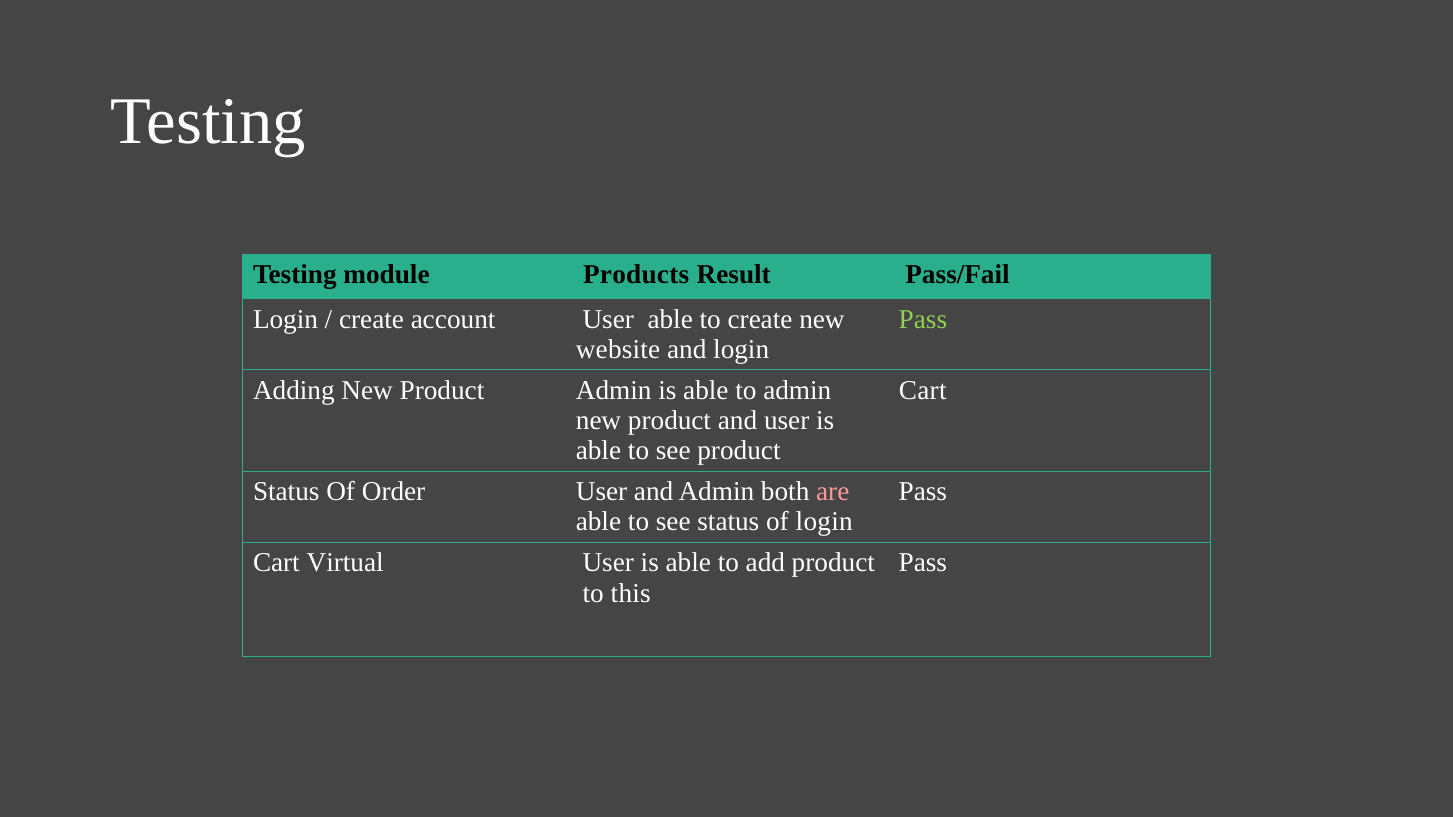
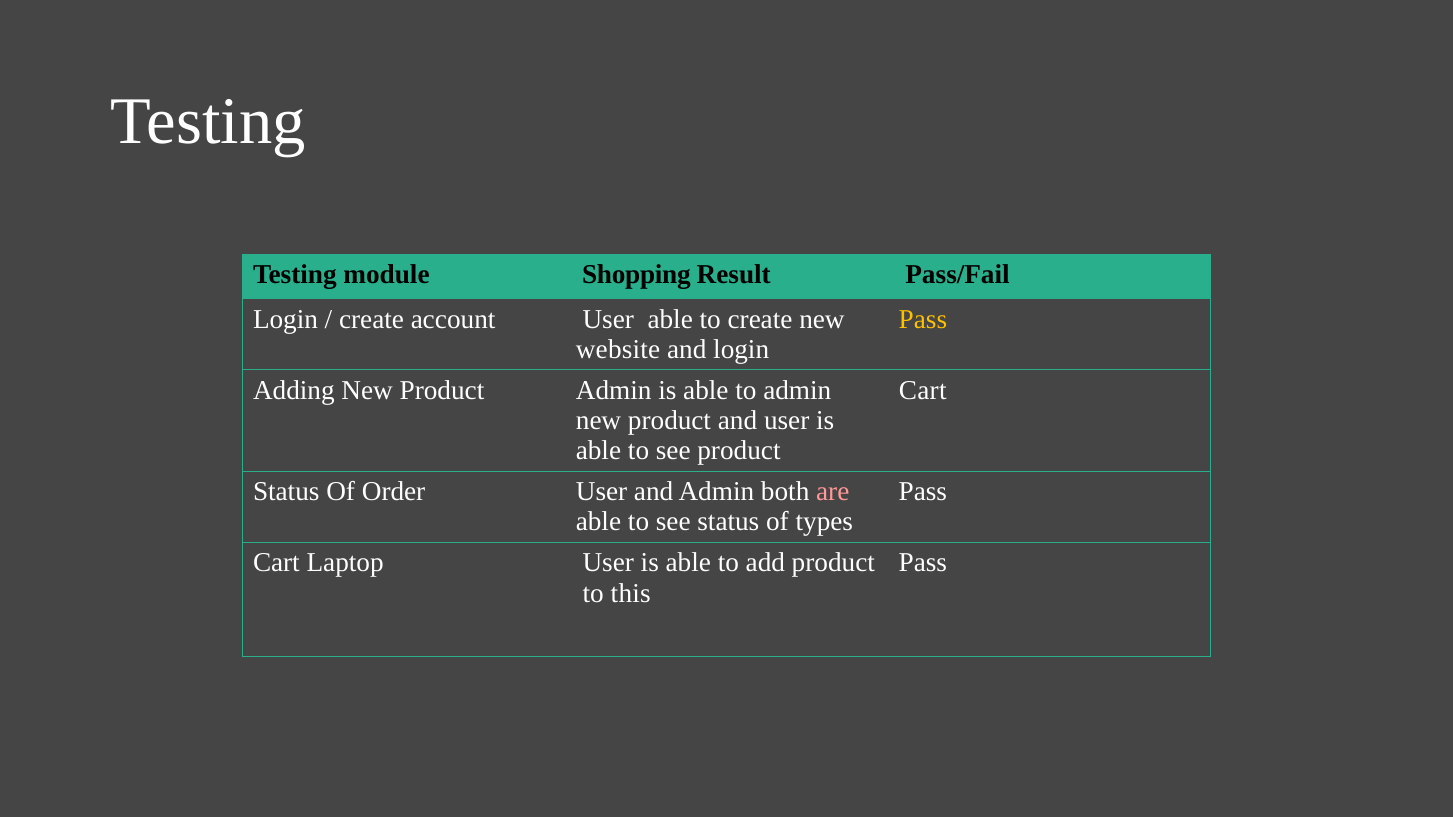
Products: Products -> Shopping (636, 275)
Pass colour: light green -> yellow (923, 319)
of login: login -> types (824, 522)
Virtual: Virtual -> Laptop (345, 563)
